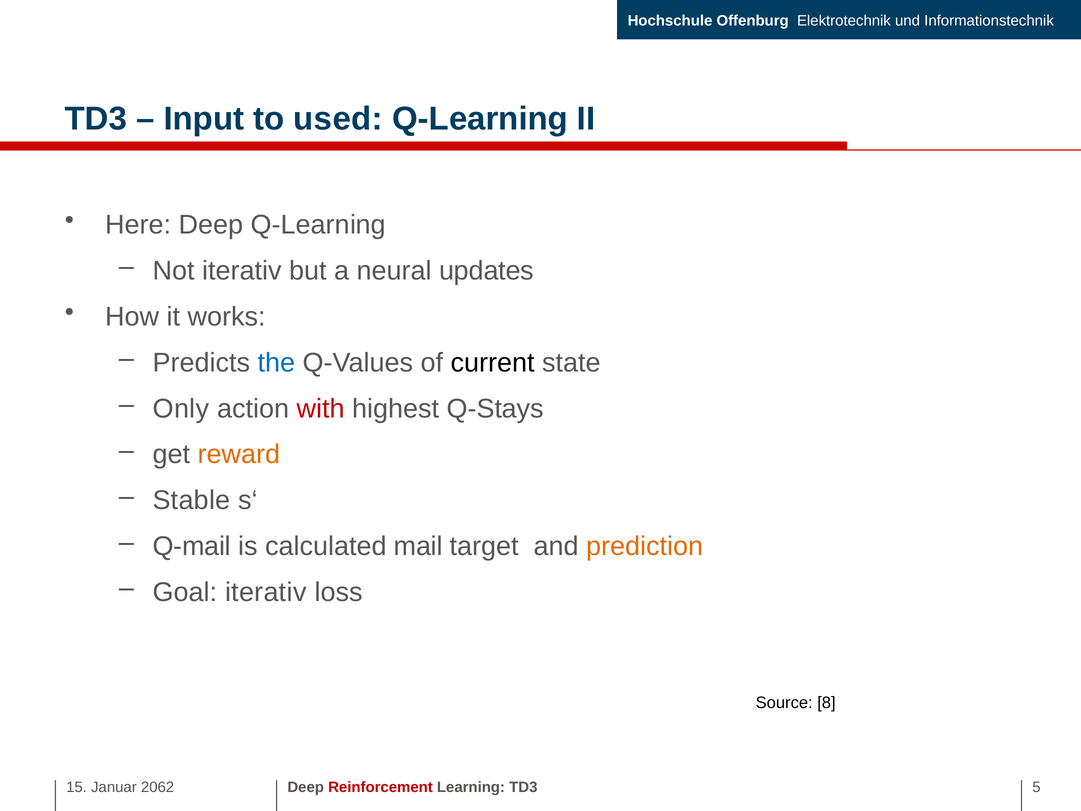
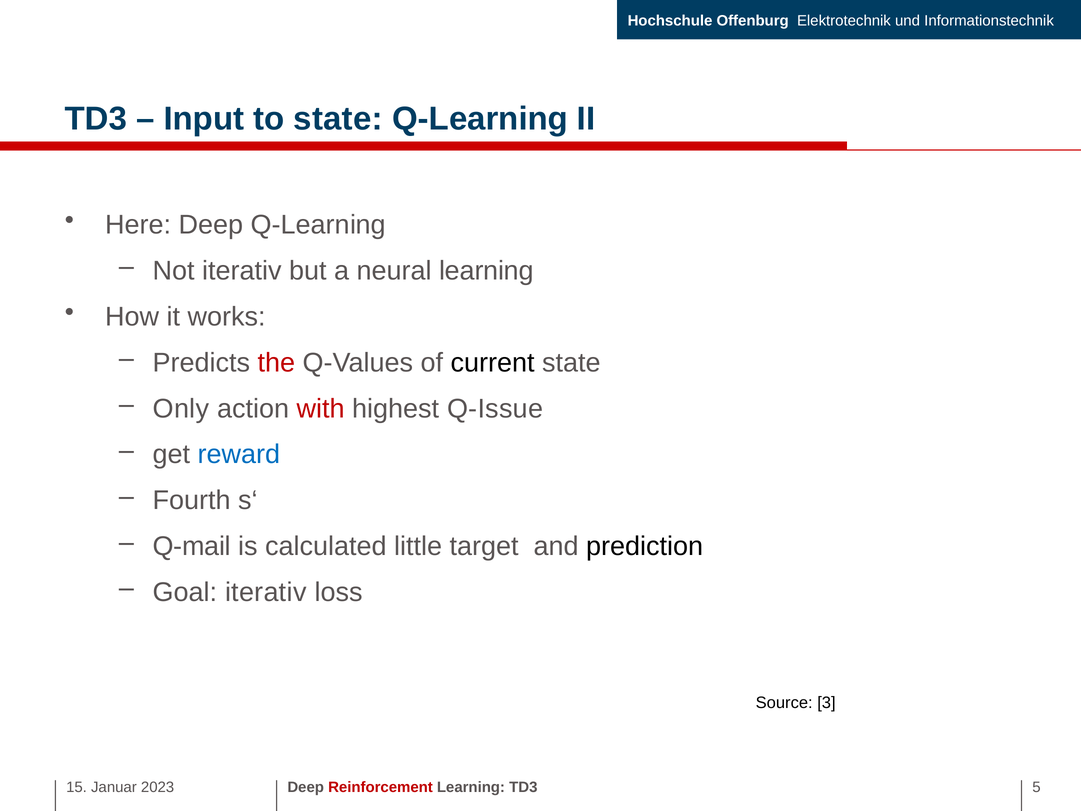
to used: used -> state (338, 119)
neural updates: updates -> learning (486, 271)
the colour: blue -> red (276, 362)
Q-Stays: Q-Stays -> Q-Issue (495, 408)
reward colour: orange -> blue (239, 454)
Stable: Stable -> Fourth (192, 500)
mail: mail -> little (418, 546)
prediction colour: orange -> black (645, 546)
8: 8 -> 3 (826, 703)
2062: 2062 -> 2023 (158, 787)
